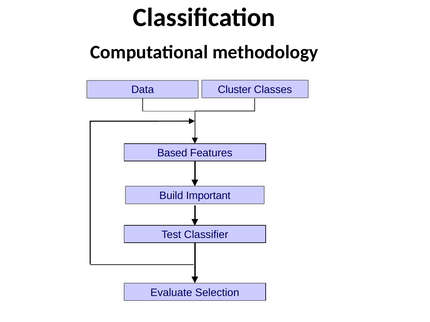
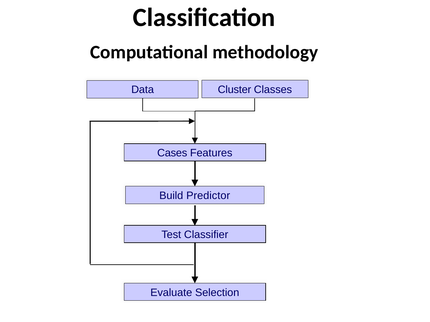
Based: Based -> Cases (172, 153)
Important: Important -> Predictor (208, 196)
